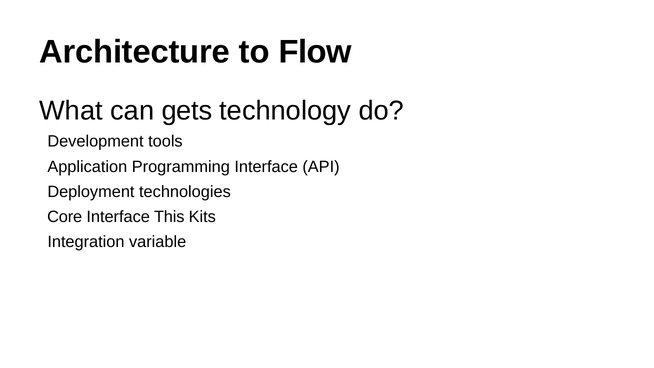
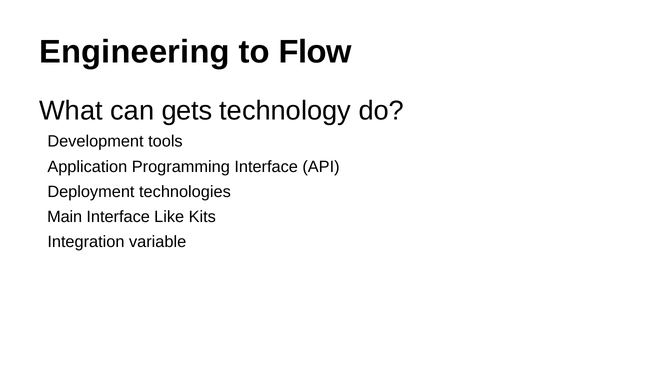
Architecture: Architecture -> Engineering (134, 52)
Core: Core -> Main (65, 217)
This: This -> Like (169, 217)
